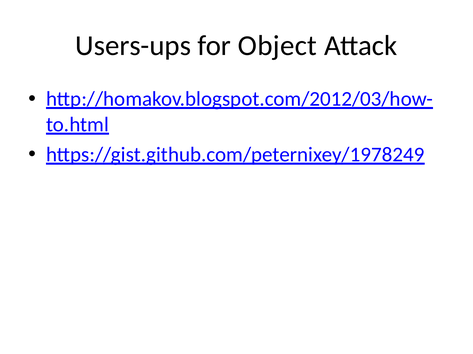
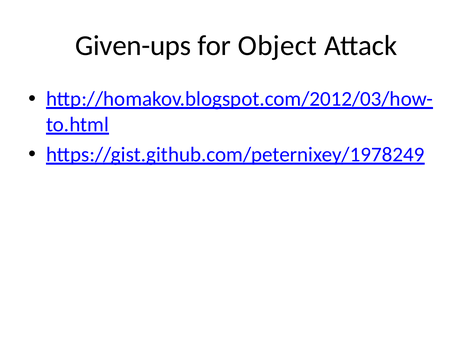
Users-ups: Users-ups -> Given-ups (133, 46)
